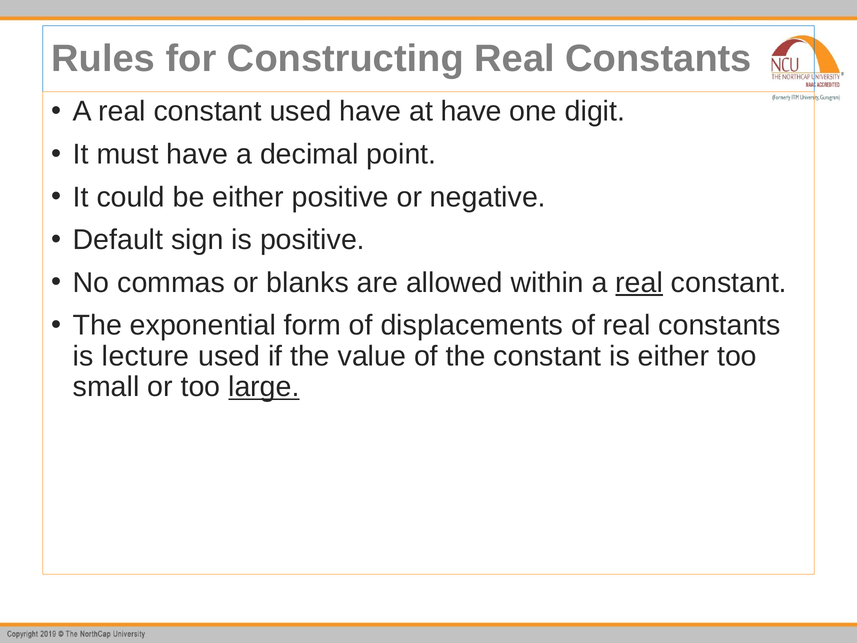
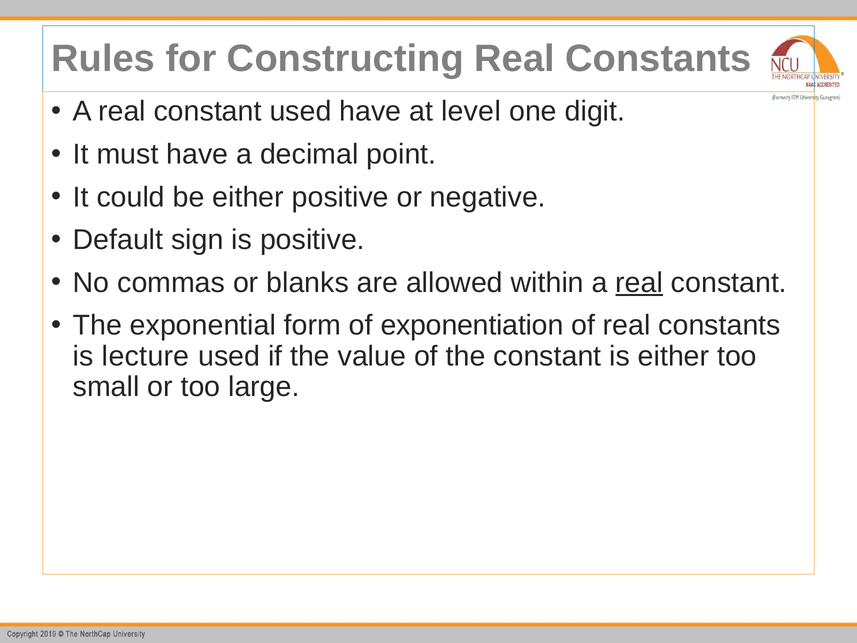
at have: have -> level (471, 111)
displacements: displacements -> exponentiation (472, 325)
large underline: present -> none (264, 387)
